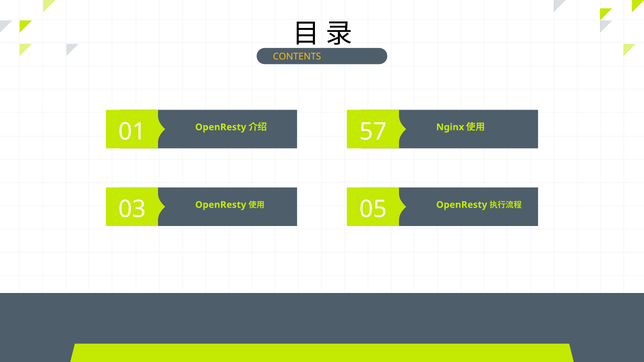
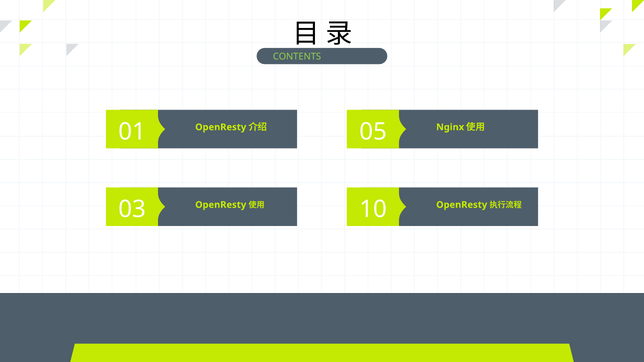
CONTENTS colour: yellow -> light green (297, 57)
57: 57 -> 05 (373, 132)
05: 05 -> 10 (373, 210)
